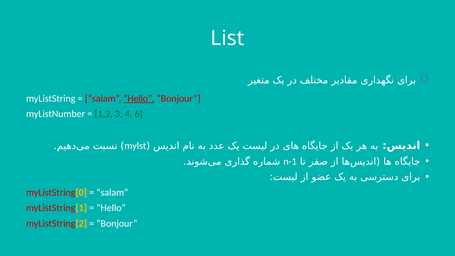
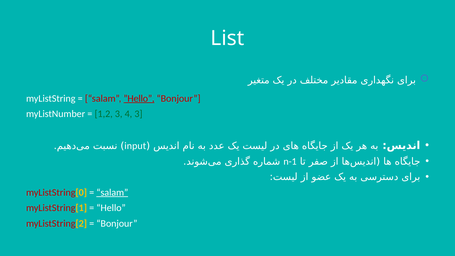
4 6: 6 -> 3 (138, 114)
mylst: mylst -> input (135, 146)
salam underline: none -> present (112, 192)
